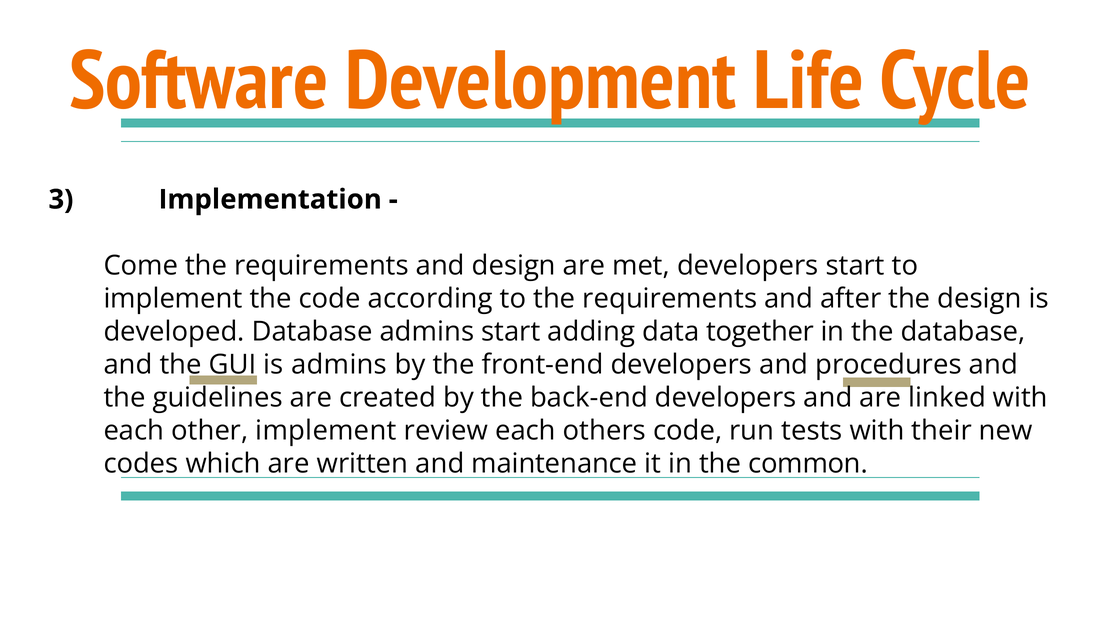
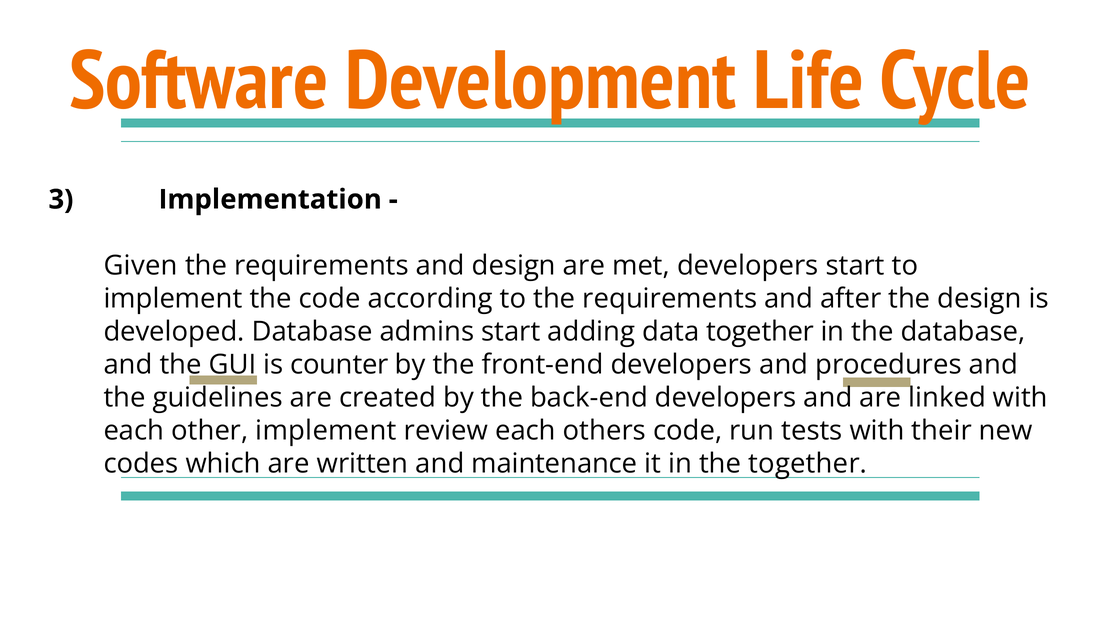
Come: Come -> Given (141, 265)
is admins: admins -> counter (339, 364)
the common: common -> together (808, 463)
